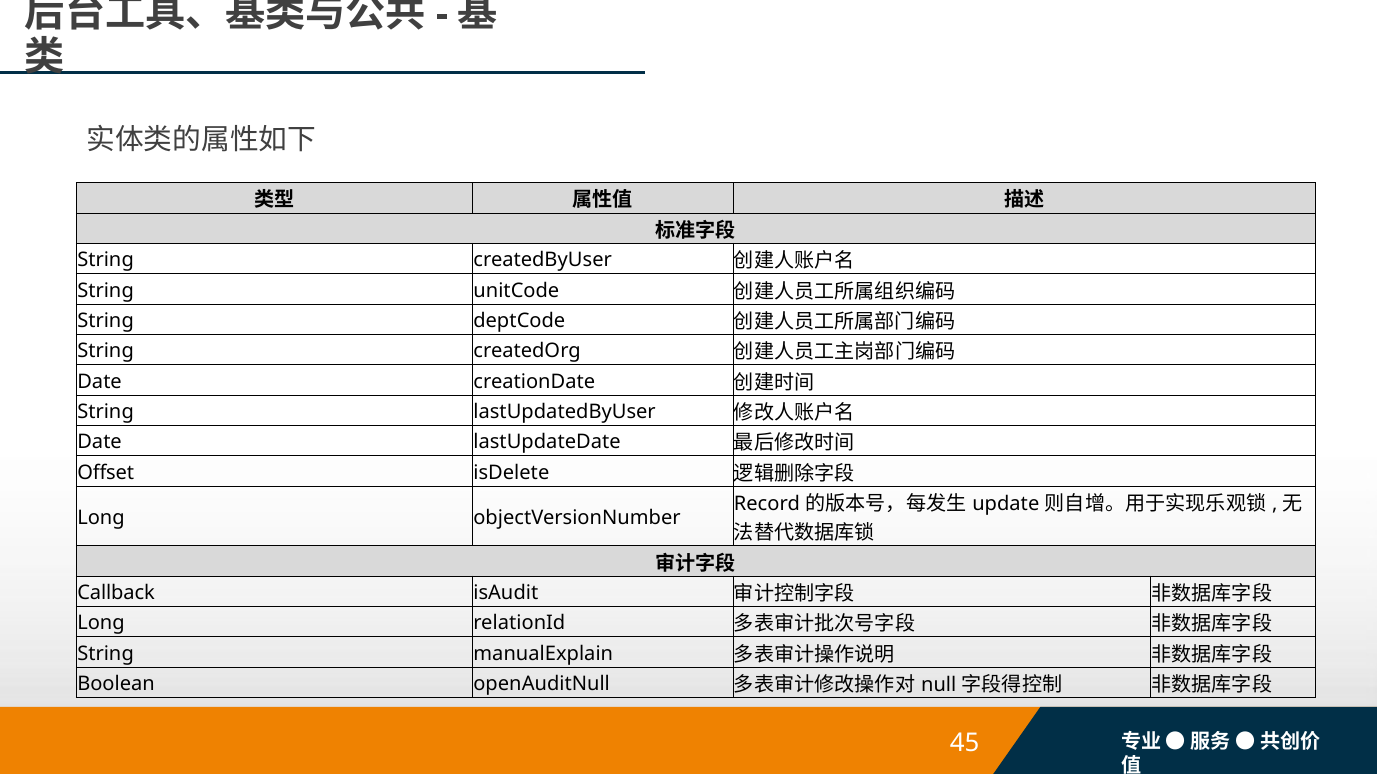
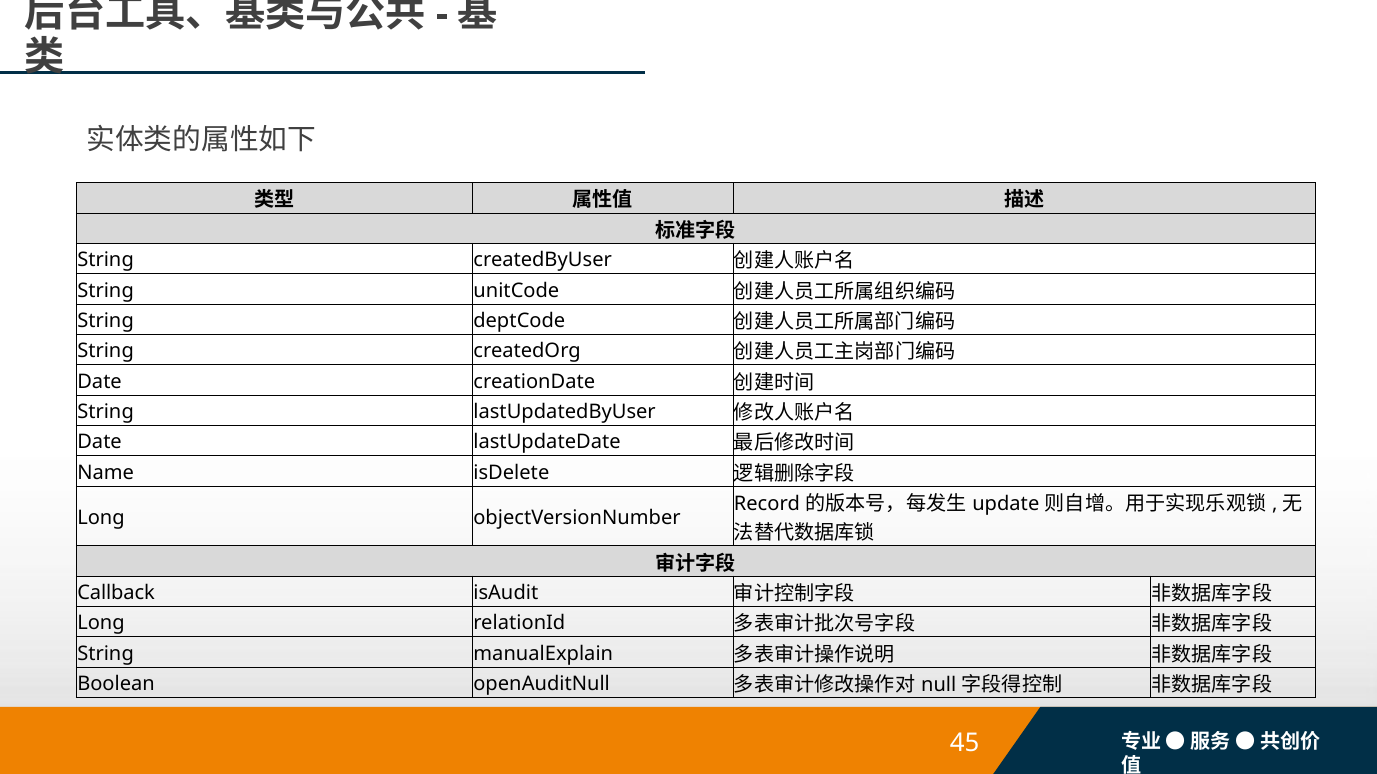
Offset: Offset -> Name (106, 473)
